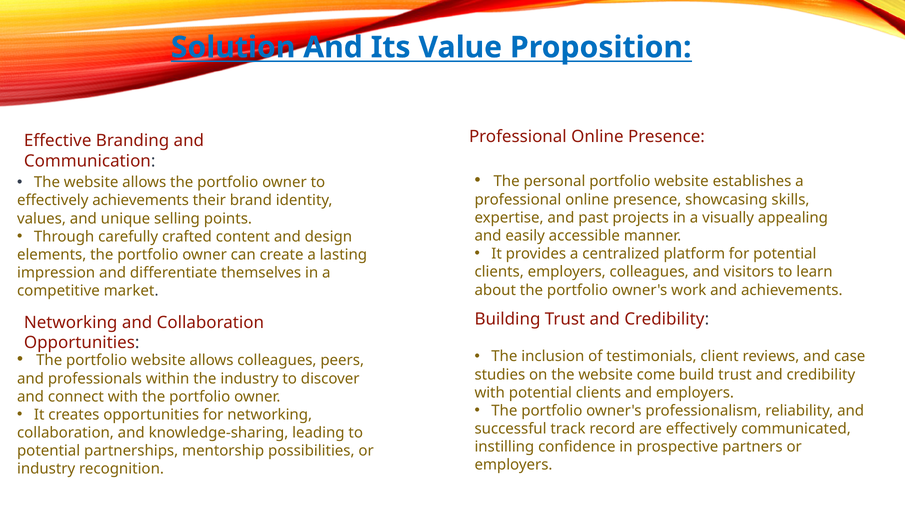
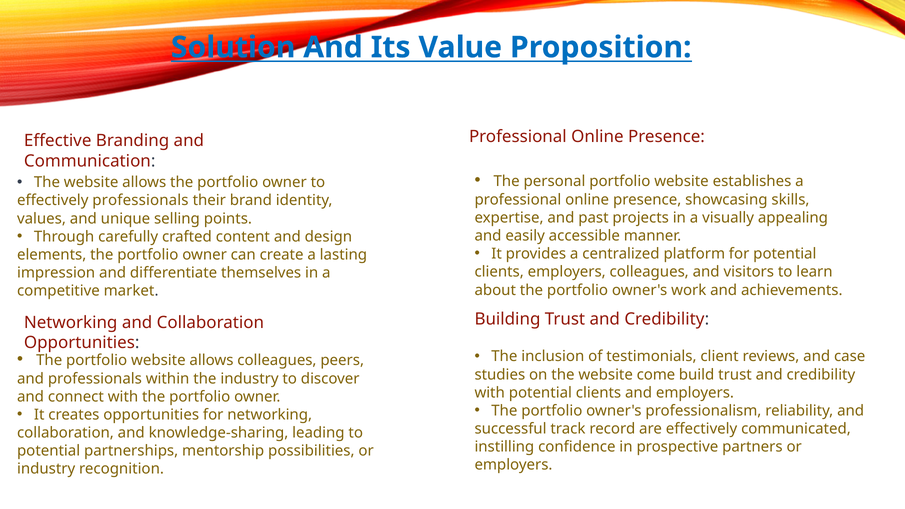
effectively achievements: achievements -> professionals (140, 201)
